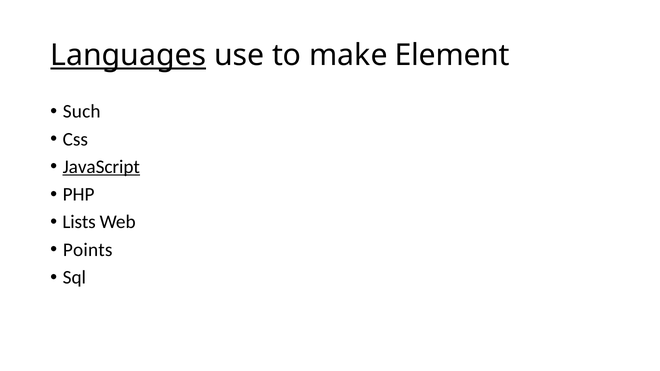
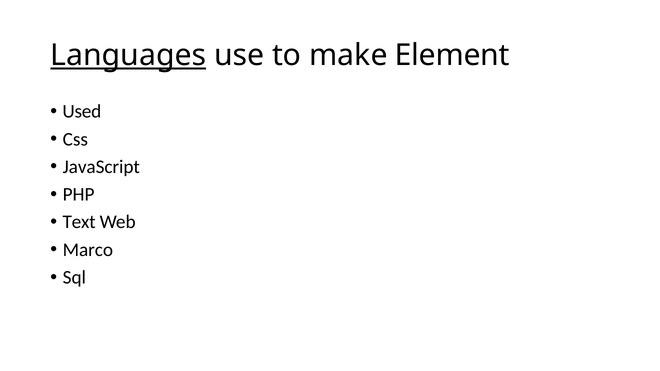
Such: Such -> Used (82, 112)
JavaScript underline: present -> none (101, 167)
Lists: Lists -> Text (79, 222)
Points: Points -> Marco (88, 250)
